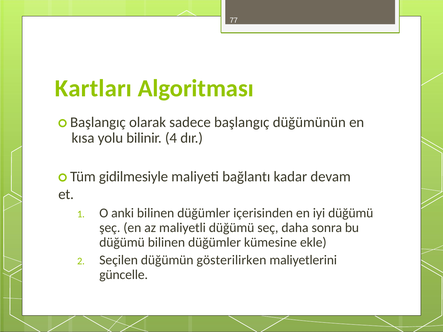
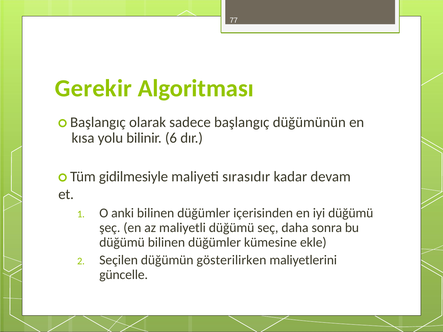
Kartları: Kartları -> Gerekir (93, 88)
4: 4 -> 6 (171, 138)
bağlantı: bağlantı -> sırasıdır (246, 177)
